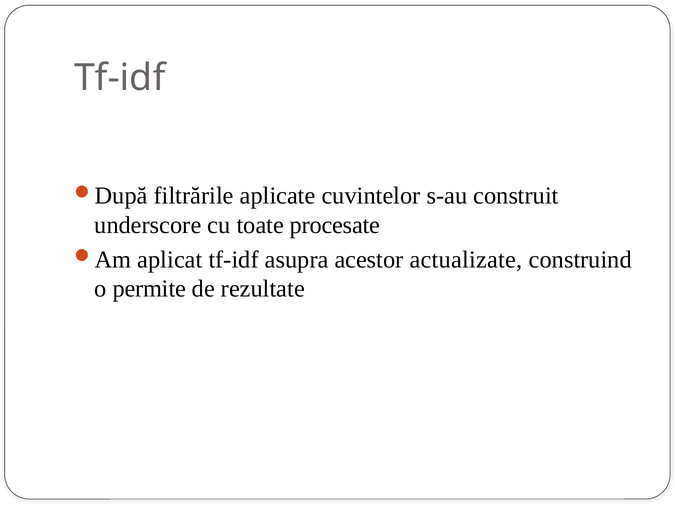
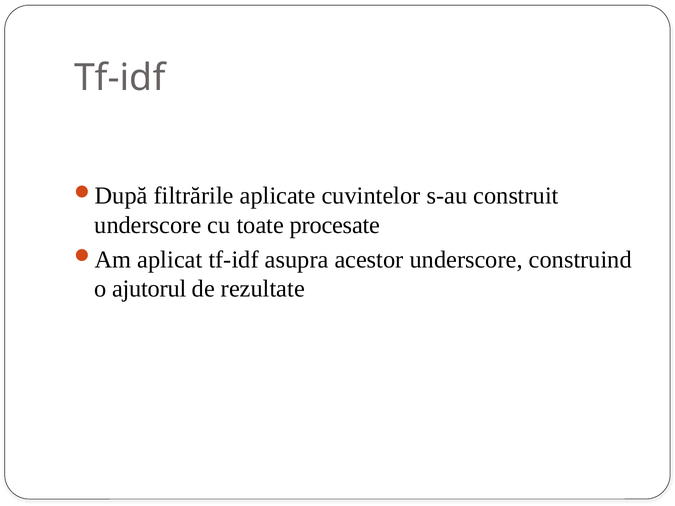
acestor actualizate: actualizate -> underscore (466, 260)
permite: permite -> ajutorul (149, 289)
